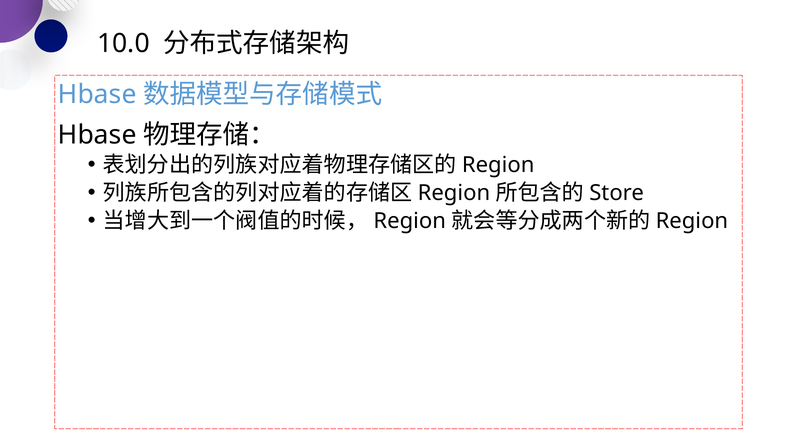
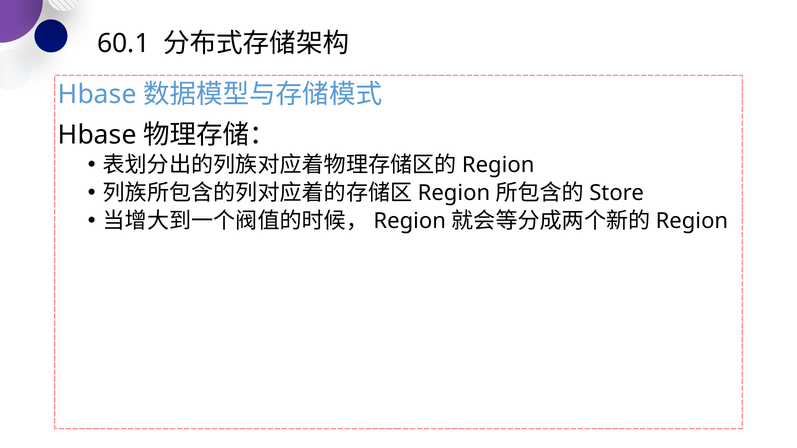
10.0: 10.0 -> 60.1 (123, 43)
